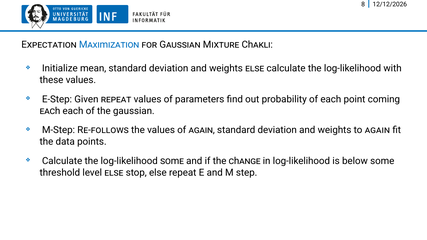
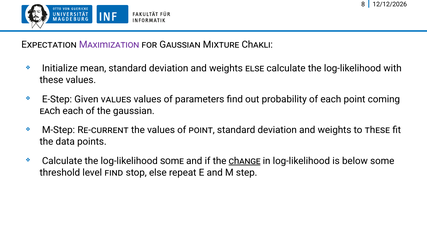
Maximization colour: blue -> purple (109, 45)
Given repeat: repeat -> values (116, 99)
Re-follows: Re-follows -> Re-current (103, 130)
of again: again -> point (202, 130)
to again: again -> these (377, 130)
change underline: none -> present (245, 161)
level else: else -> find (114, 173)
